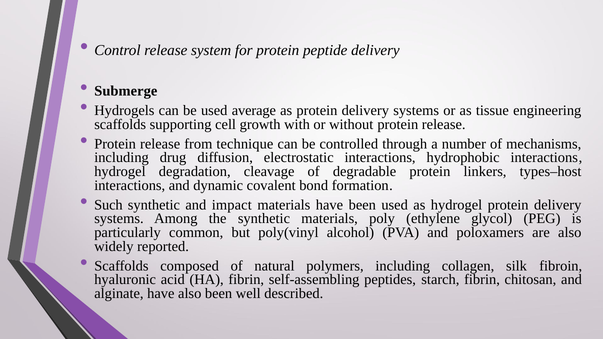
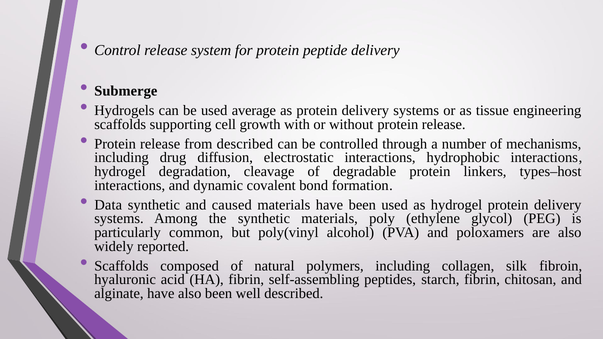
from technique: technique -> described (245, 144)
Such: Such -> Data (108, 205)
impact: impact -> caused (232, 205)
